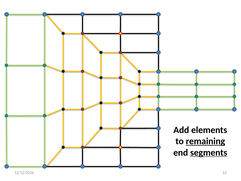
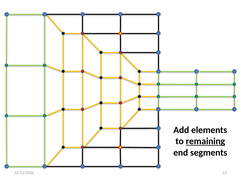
segments underline: present -> none (209, 152)
